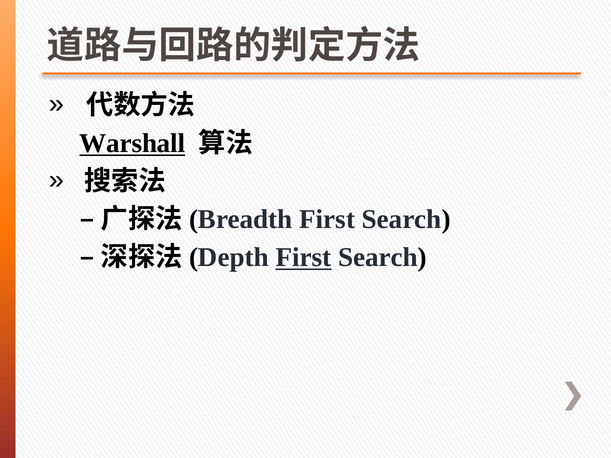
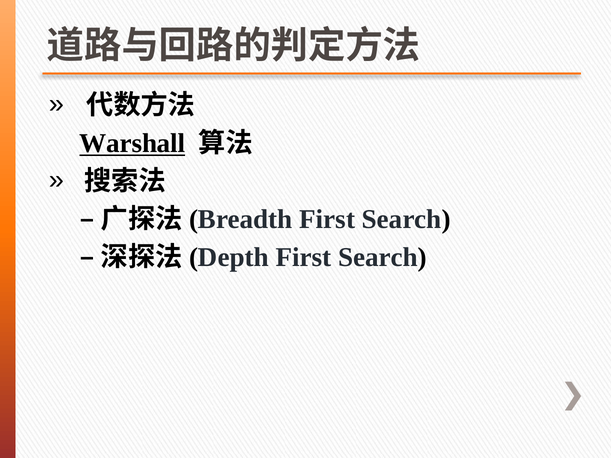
First underline: present -> none (304, 258)
